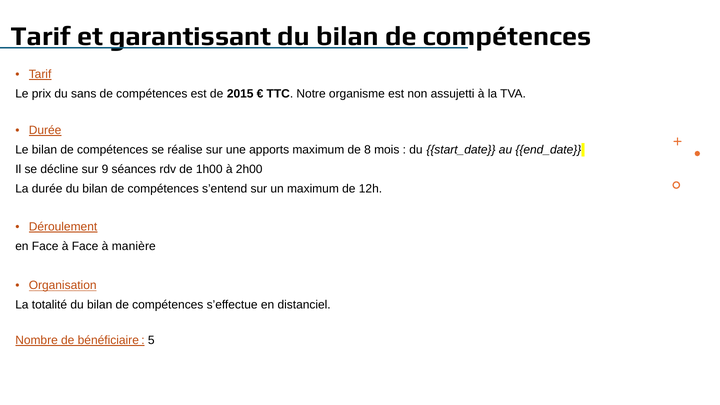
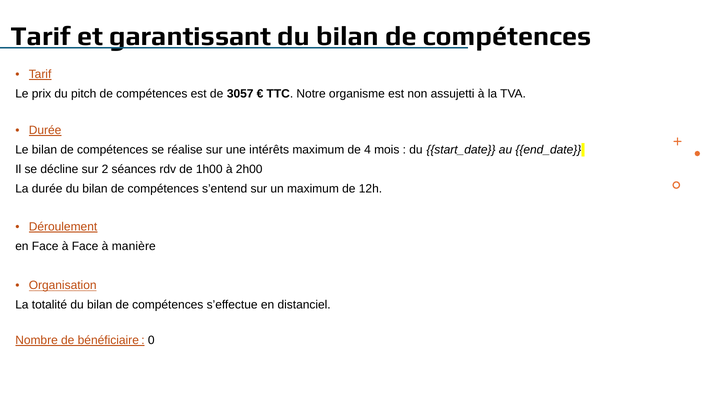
sans: sans -> pitch (84, 94)
2015: 2015 -> 3057 (240, 94)
apports: apports -> intérêts (269, 150)
8: 8 -> 4 (368, 150)
9: 9 -> 2 (105, 169)
5: 5 -> 0 (151, 340)
